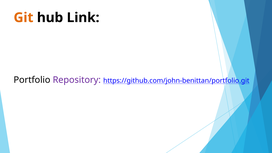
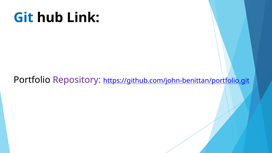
Git colour: orange -> blue (23, 18)
